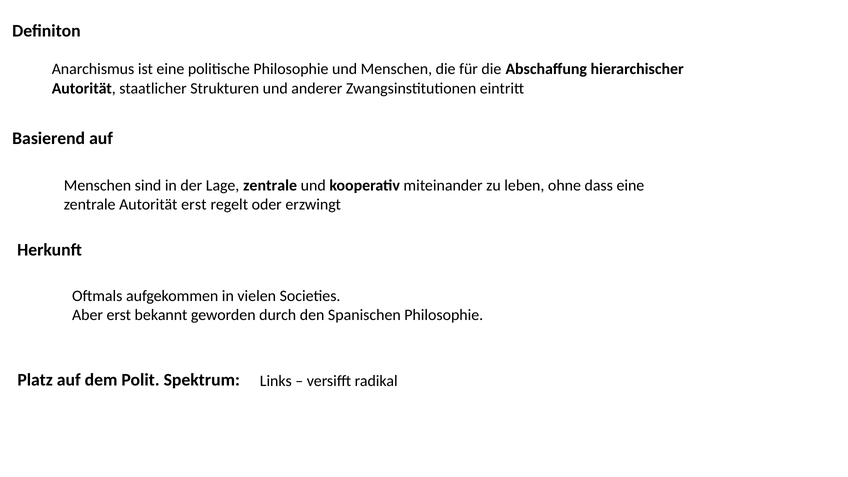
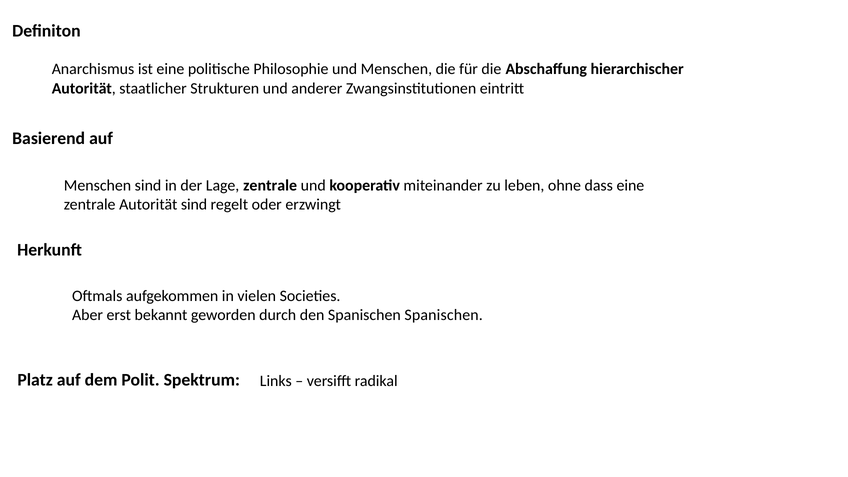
Autorität erst: erst -> sind (194, 204)
Spanischen Philosophie: Philosophie -> Spanischen (444, 315)
